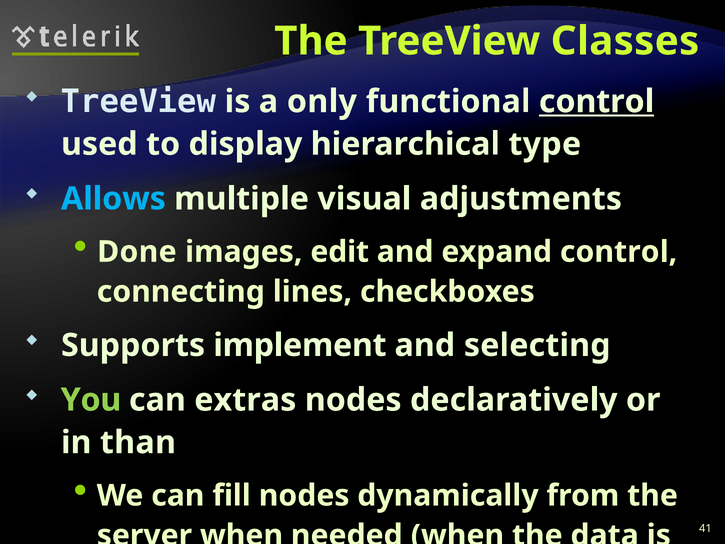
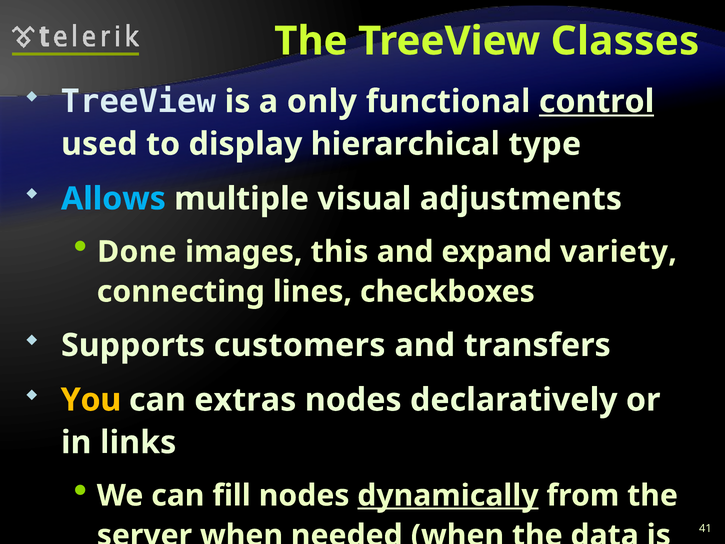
edit: edit -> this (339, 252)
expand control: control -> variety (618, 252)
implement: implement -> customers (300, 345)
selecting: selecting -> transfers (537, 345)
You colour: light green -> yellow (91, 400)
than: than -> links (138, 442)
dynamically underline: none -> present (448, 495)
